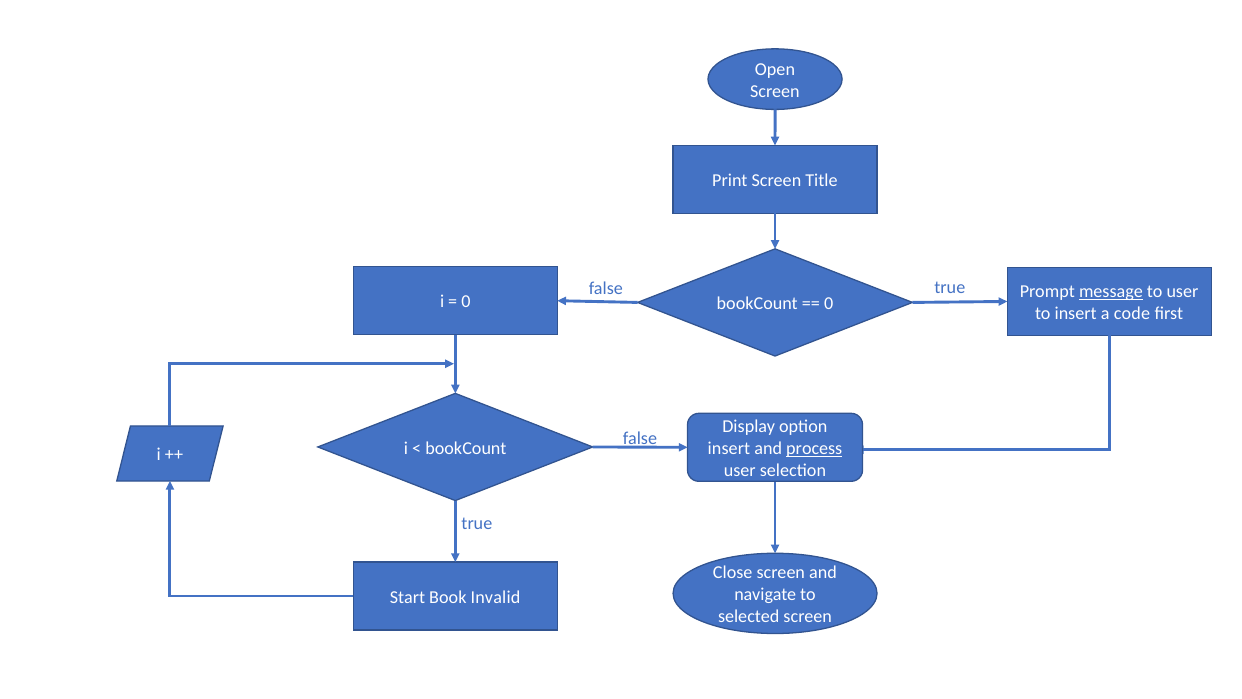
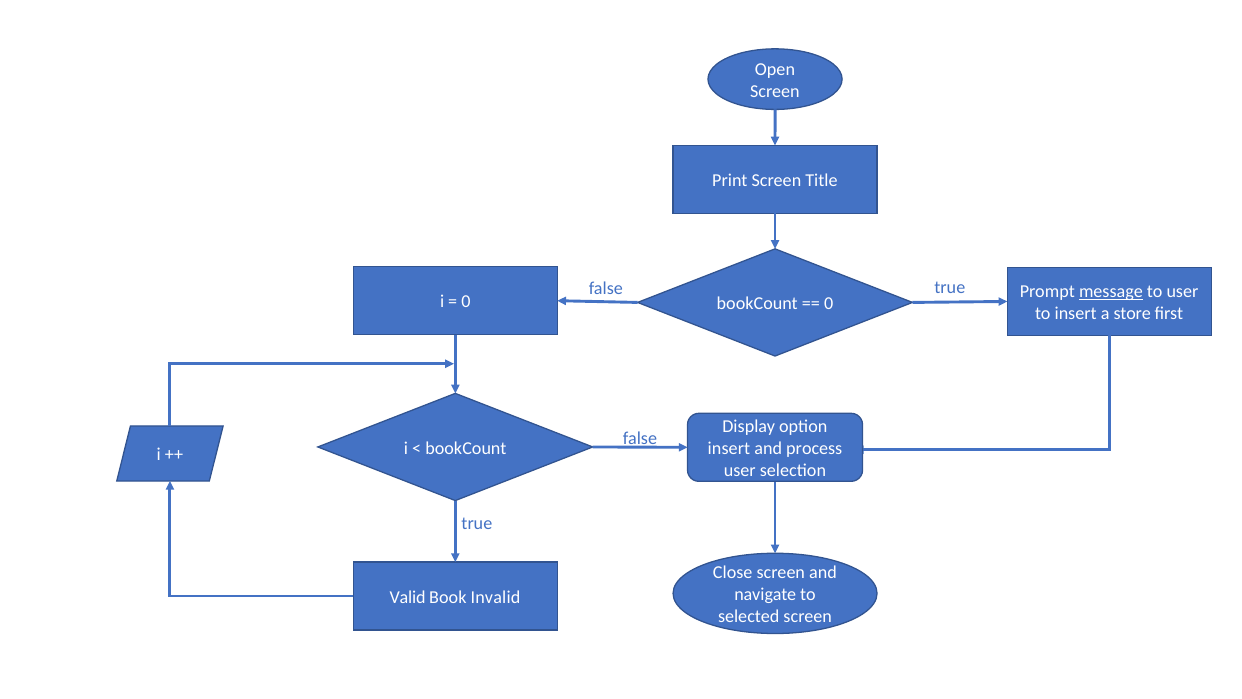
code: code -> store (1132, 313)
process underline: present -> none (814, 448)
Start: Start -> Valid (408, 597)
